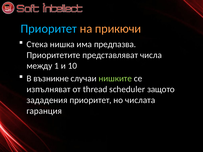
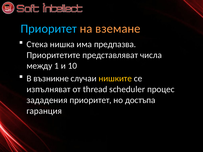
прикючи: прикючи -> вземане (118, 29)
нишките colour: light green -> yellow (115, 79)
защото: защото -> процес (161, 89)
числата: числата -> достъпа (140, 100)
